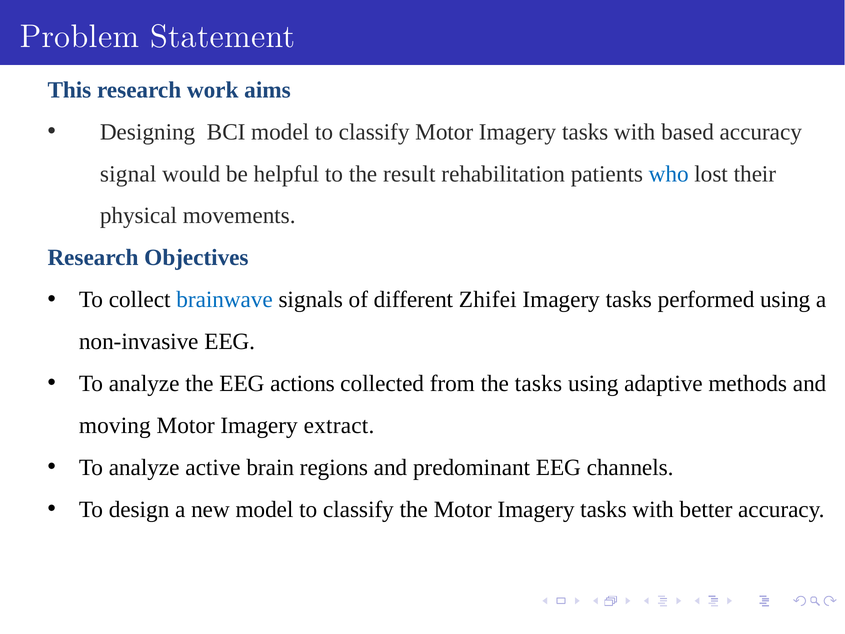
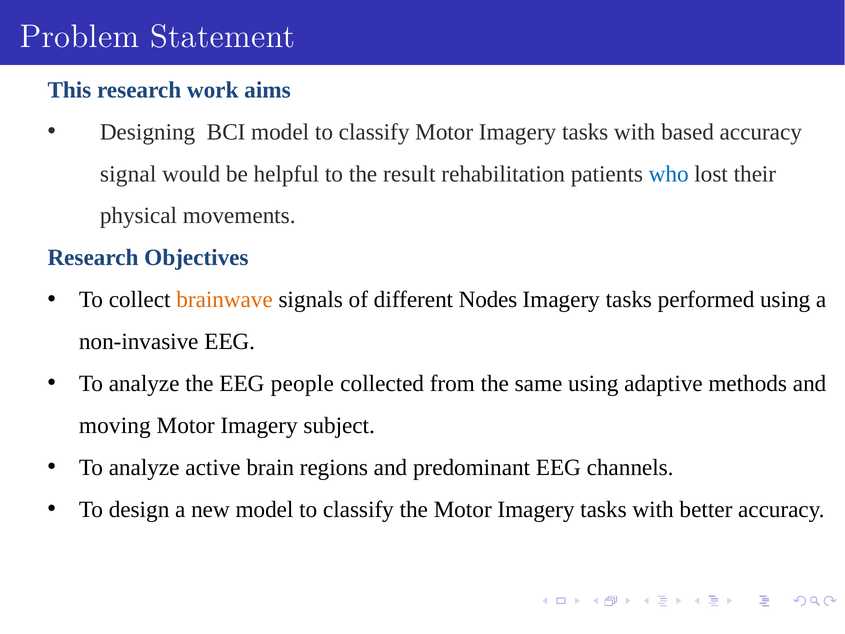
brainwave colour: blue -> orange (225, 300)
Zhifei: Zhifei -> Nodes (488, 300)
actions: actions -> people (302, 384)
the tasks: tasks -> same (539, 384)
extract: extract -> subject (339, 426)
